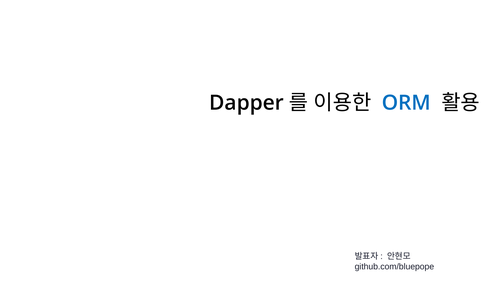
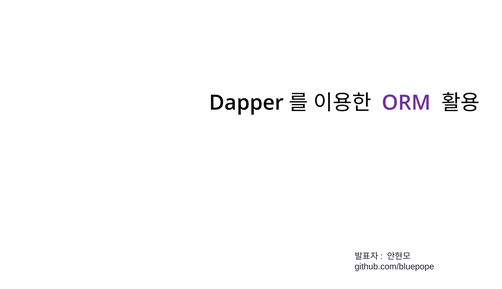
ORM colour: blue -> purple (406, 103)
